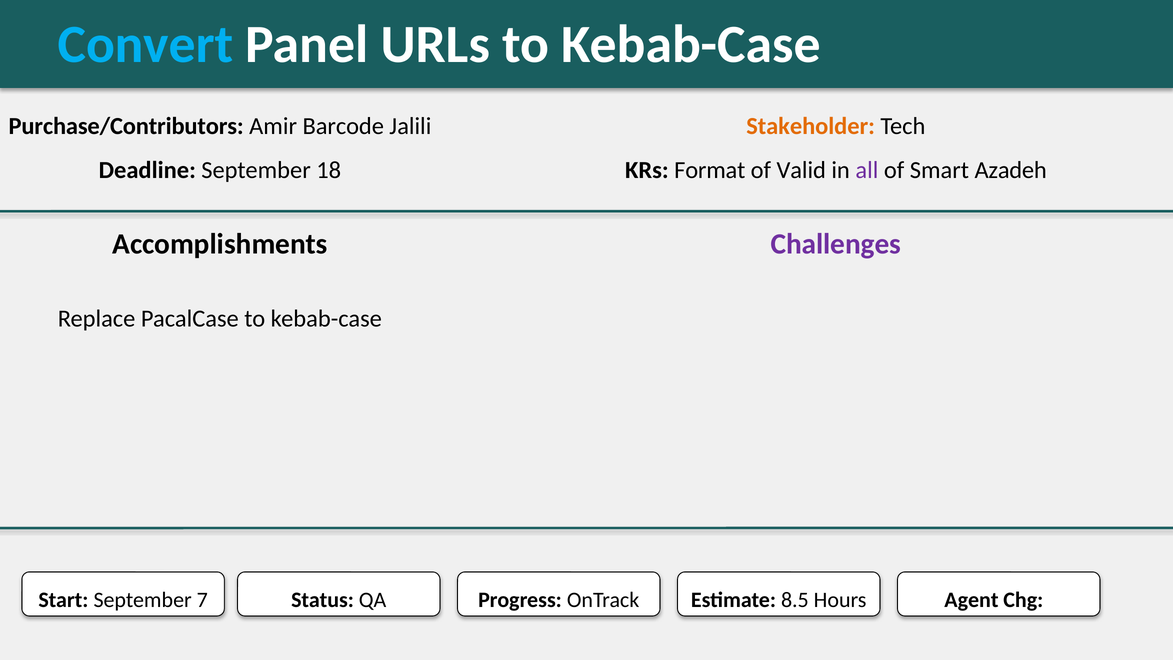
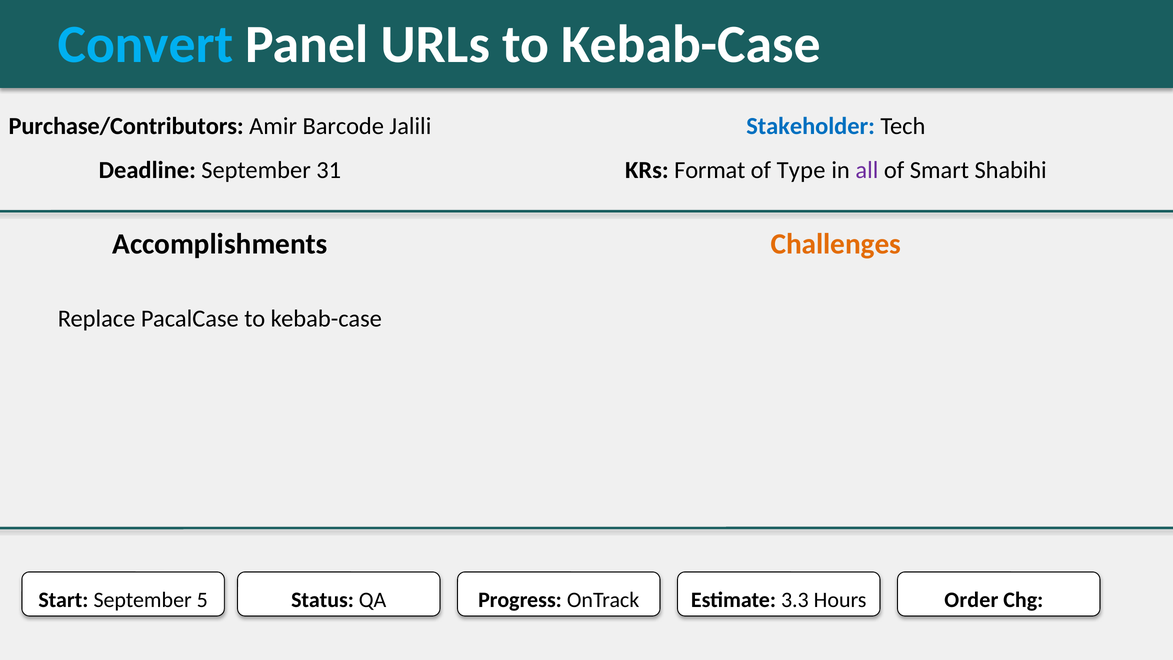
Stakeholder colour: orange -> blue (811, 126)
18: 18 -> 31 (329, 170)
Valid: Valid -> Type (801, 170)
Azadeh: Azadeh -> Shabihi (1011, 170)
Challenges colour: purple -> orange (836, 244)
7: 7 -> 5 (202, 600)
8.5: 8.5 -> 3.3 (795, 600)
Agent: Agent -> Order (971, 600)
